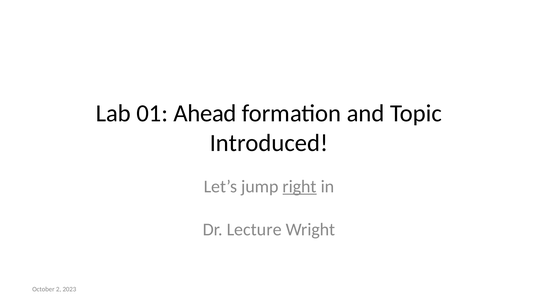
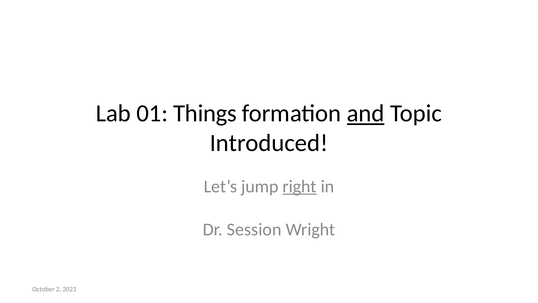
Ahead: Ahead -> Things (205, 113)
and underline: none -> present (366, 113)
Lecture: Lecture -> Session (254, 229)
